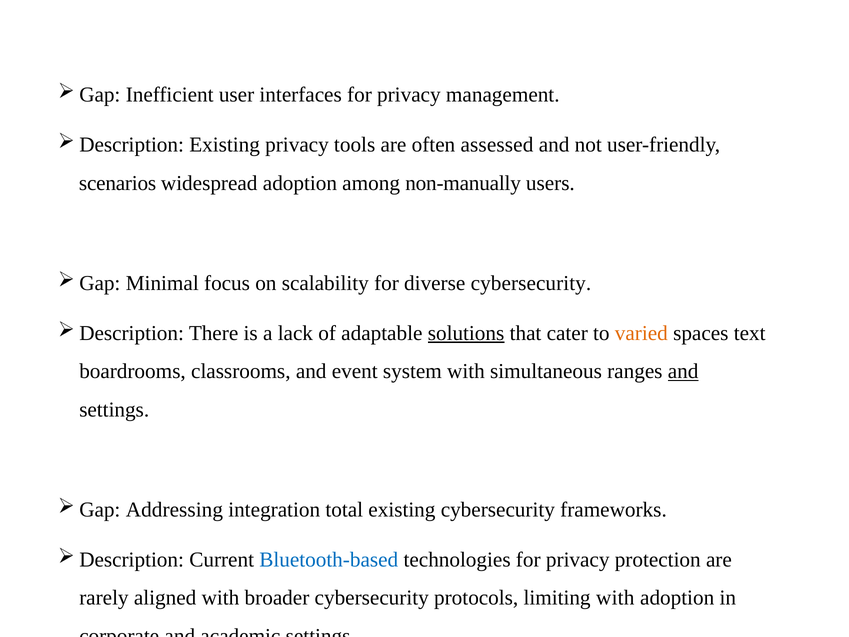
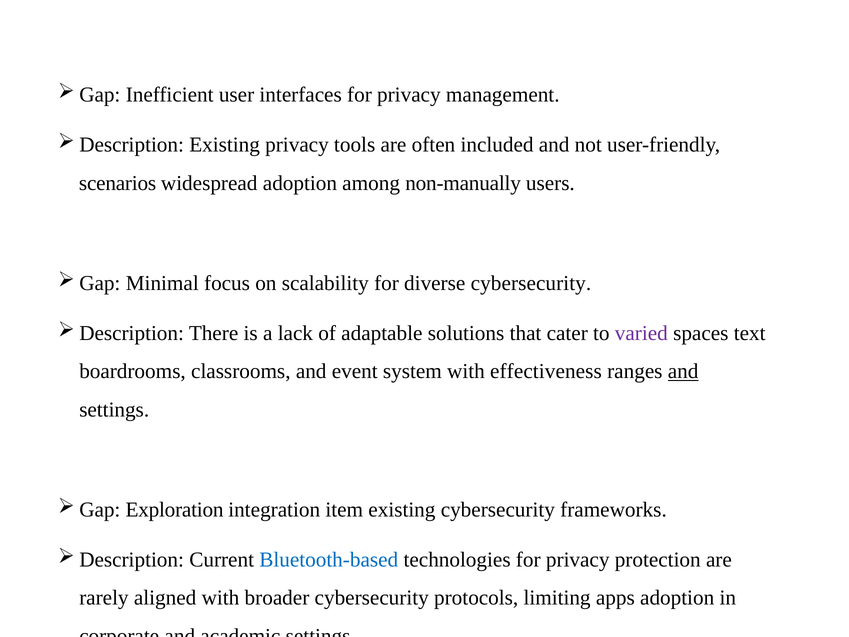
assessed: assessed -> included (497, 145)
solutions underline: present -> none (466, 333)
varied colour: orange -> purple (641, 333)
simultaneous: simultaneous -> effectiveness (546, 371)
Addressing: Addressing -> Exploration (175, 510)
total: total -> item (344, 510)
limiting with: with -> apps (615, 598)
